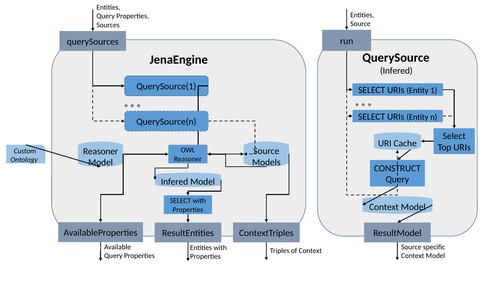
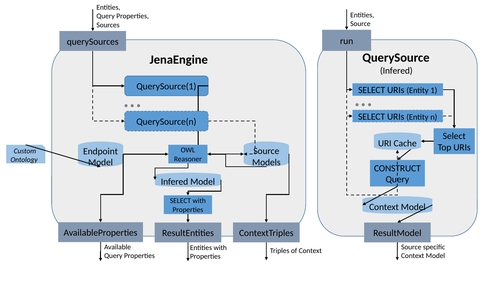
Reasoner: Reasoner -> Endpoint (101, 151)
